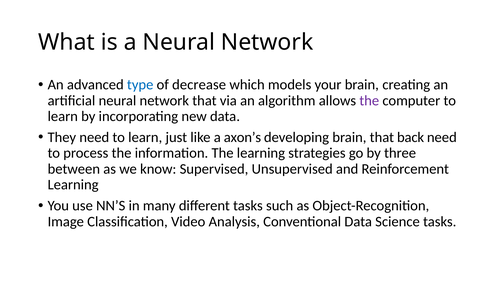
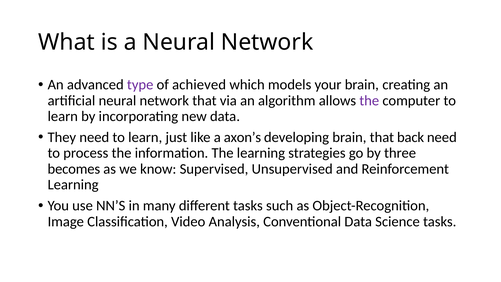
type colour: blue -> purple (140, 85)
decrease: decrease -> achieved (199, 85)
between: between -> becomes (74, 169)
